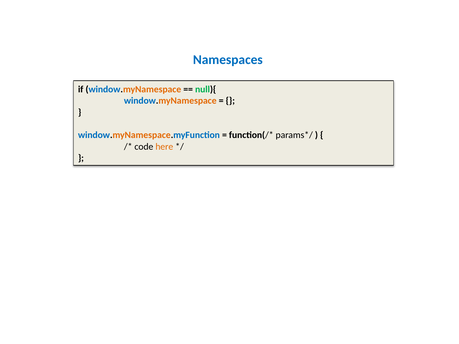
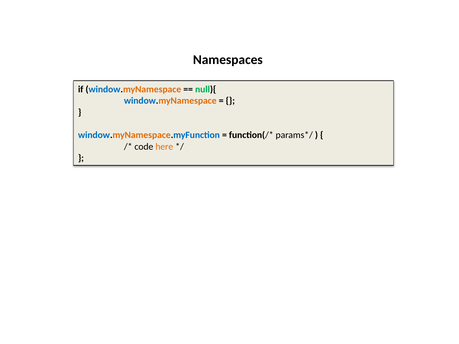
Namespaces colour: blue -> black (228, 60)
